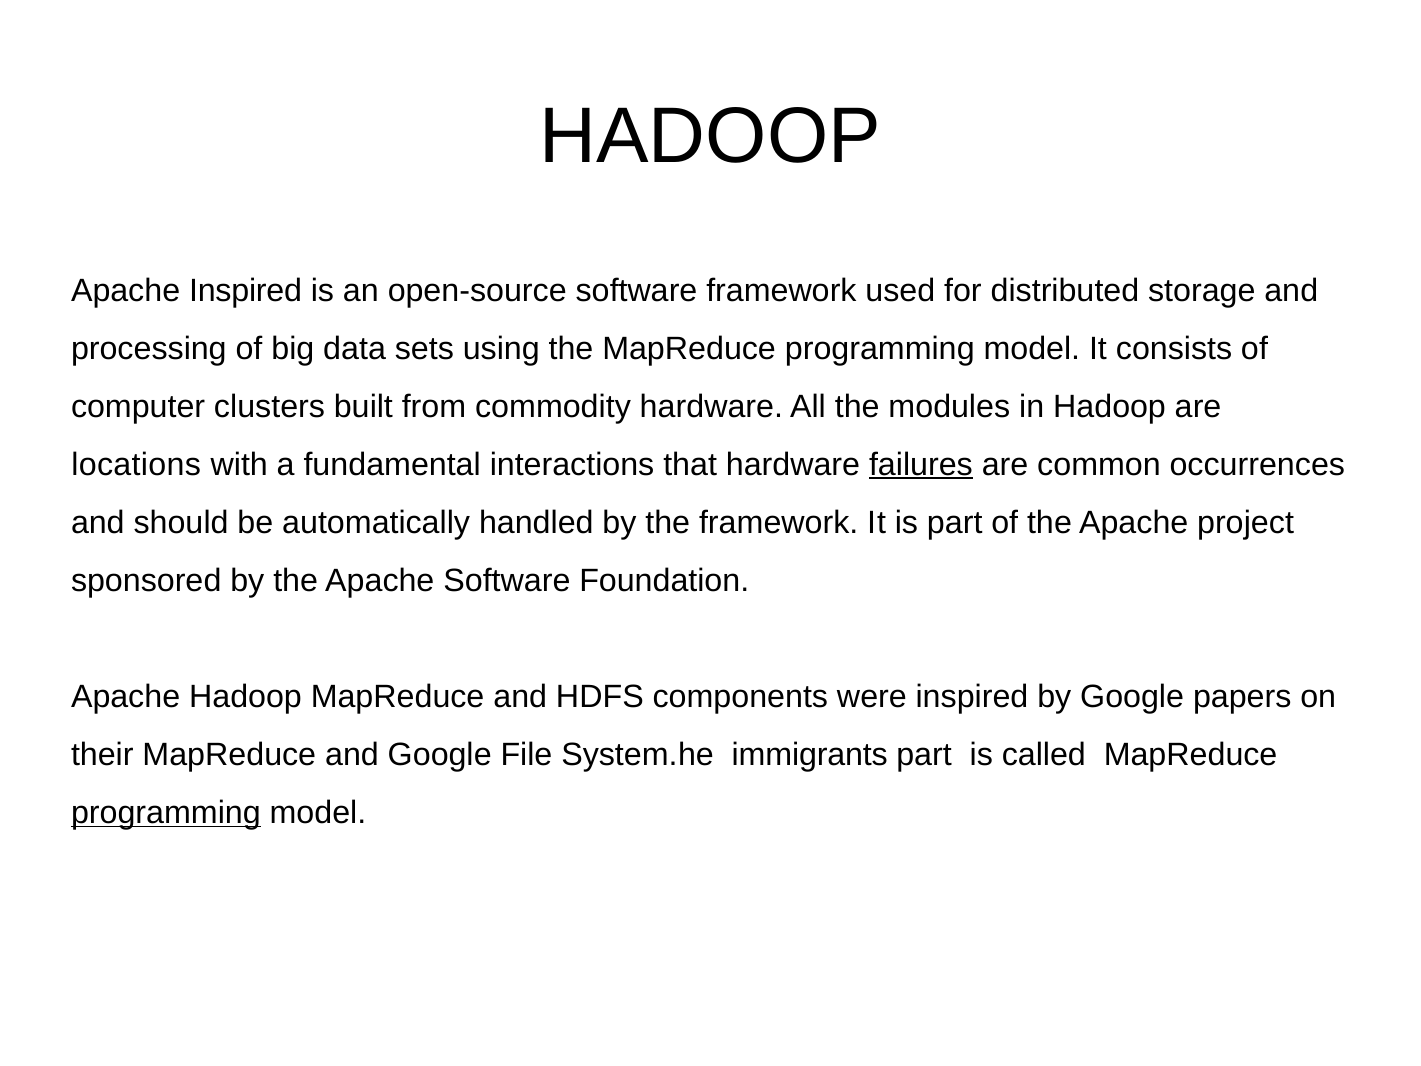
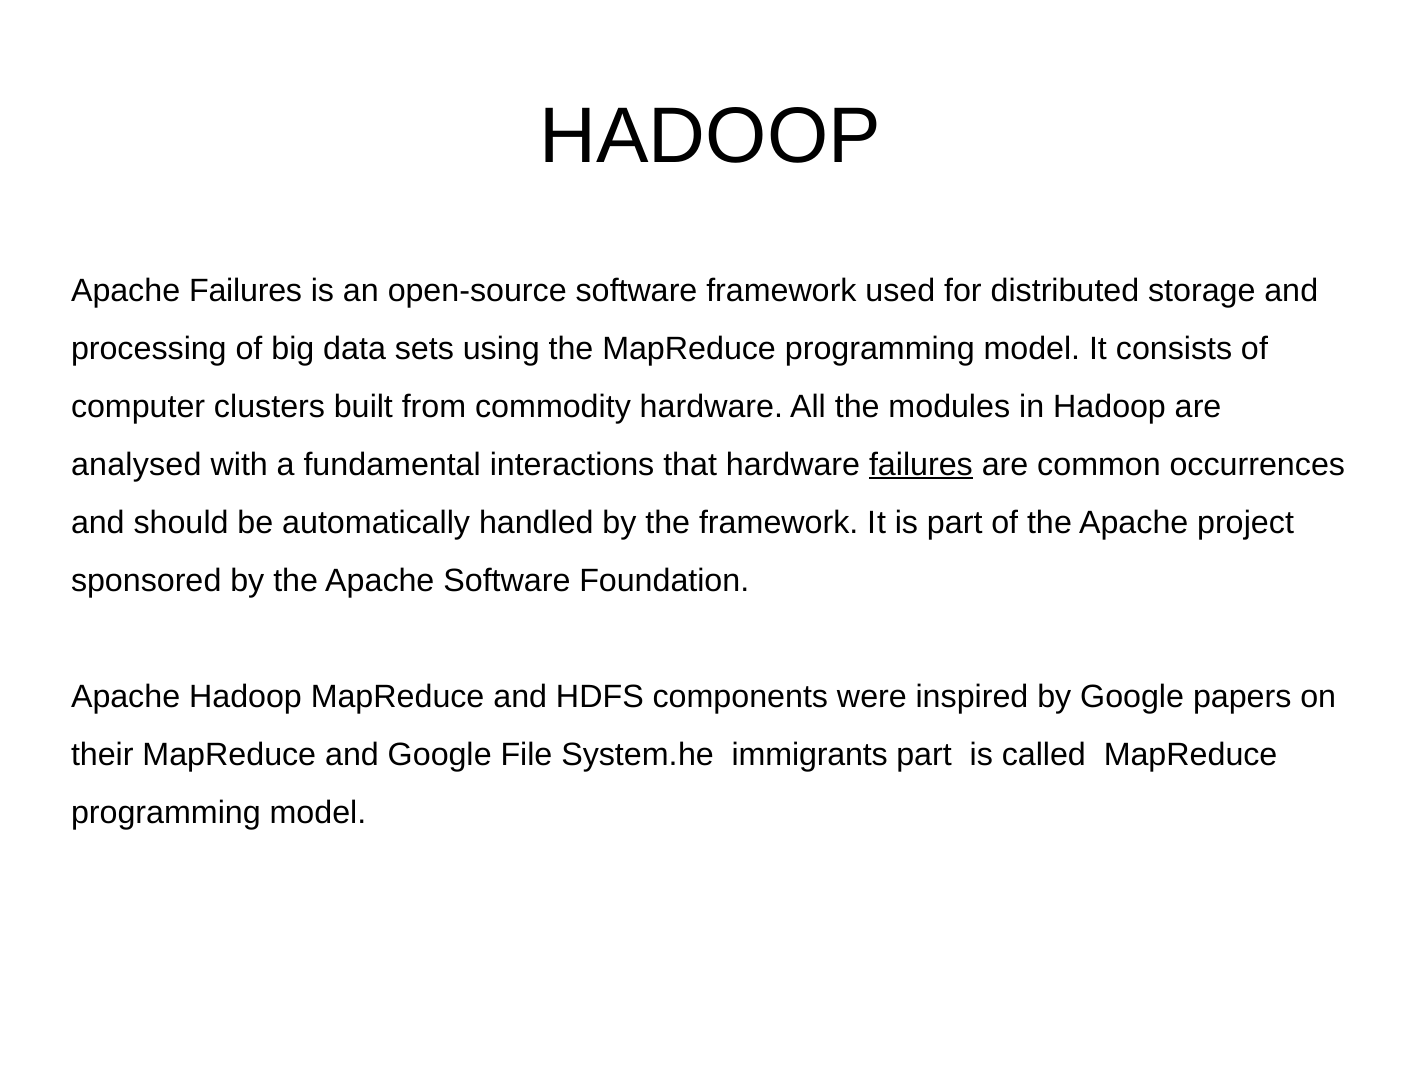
Apache Inspired: Inspired -> Failures (246, 290)
locations: locations -> analysed (136, 464)
programming underline: present -> none (166, 812)
